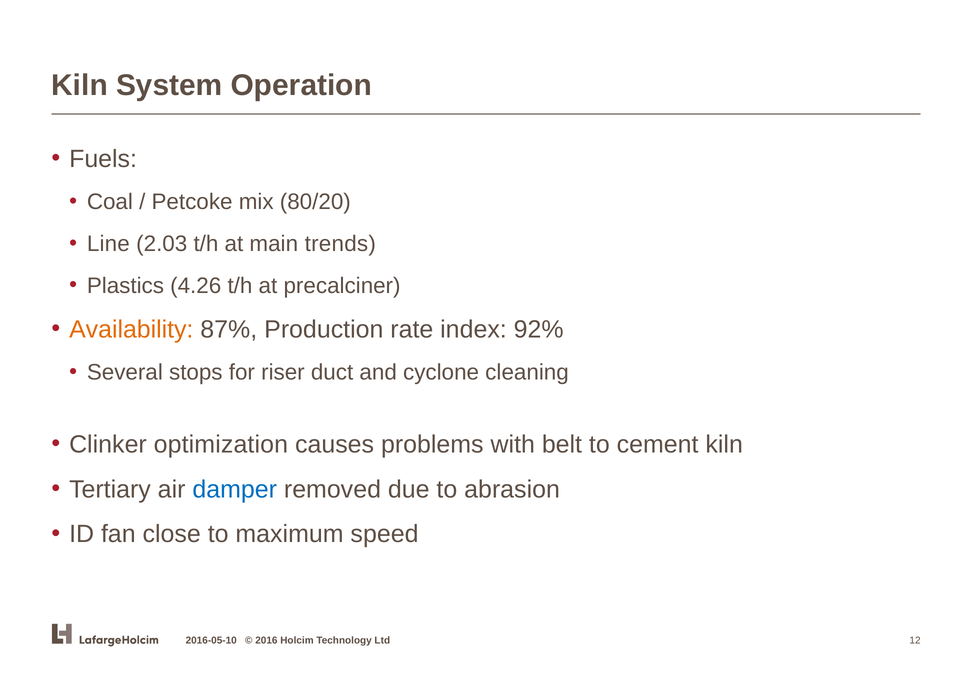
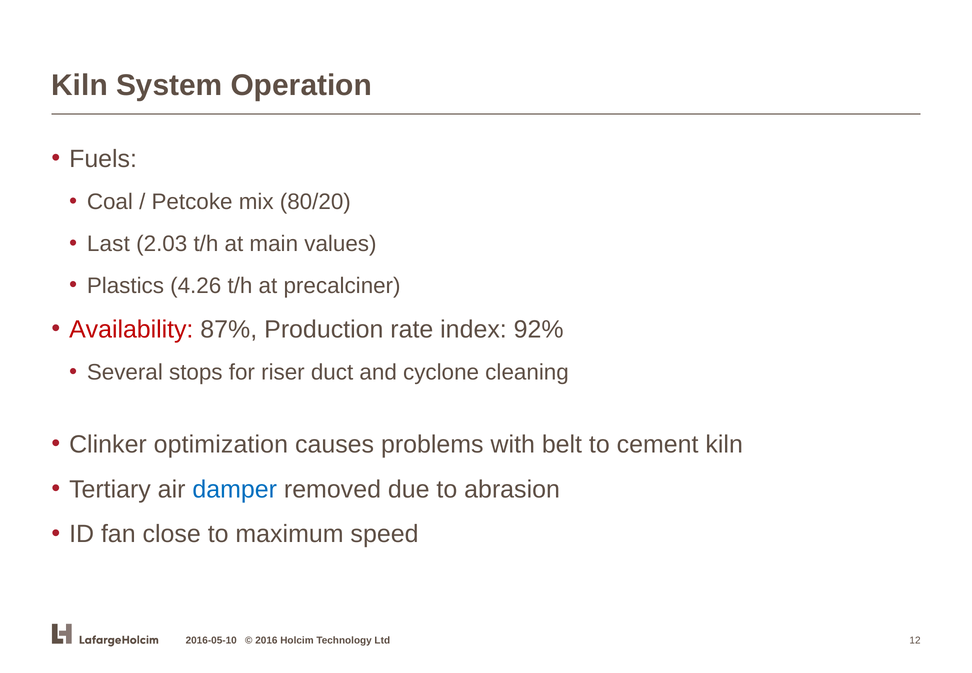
Line: Line -> Last (108, 244)
trends: trends -> values (340, 244)
Availability colour: orange -> red (131, 329)
